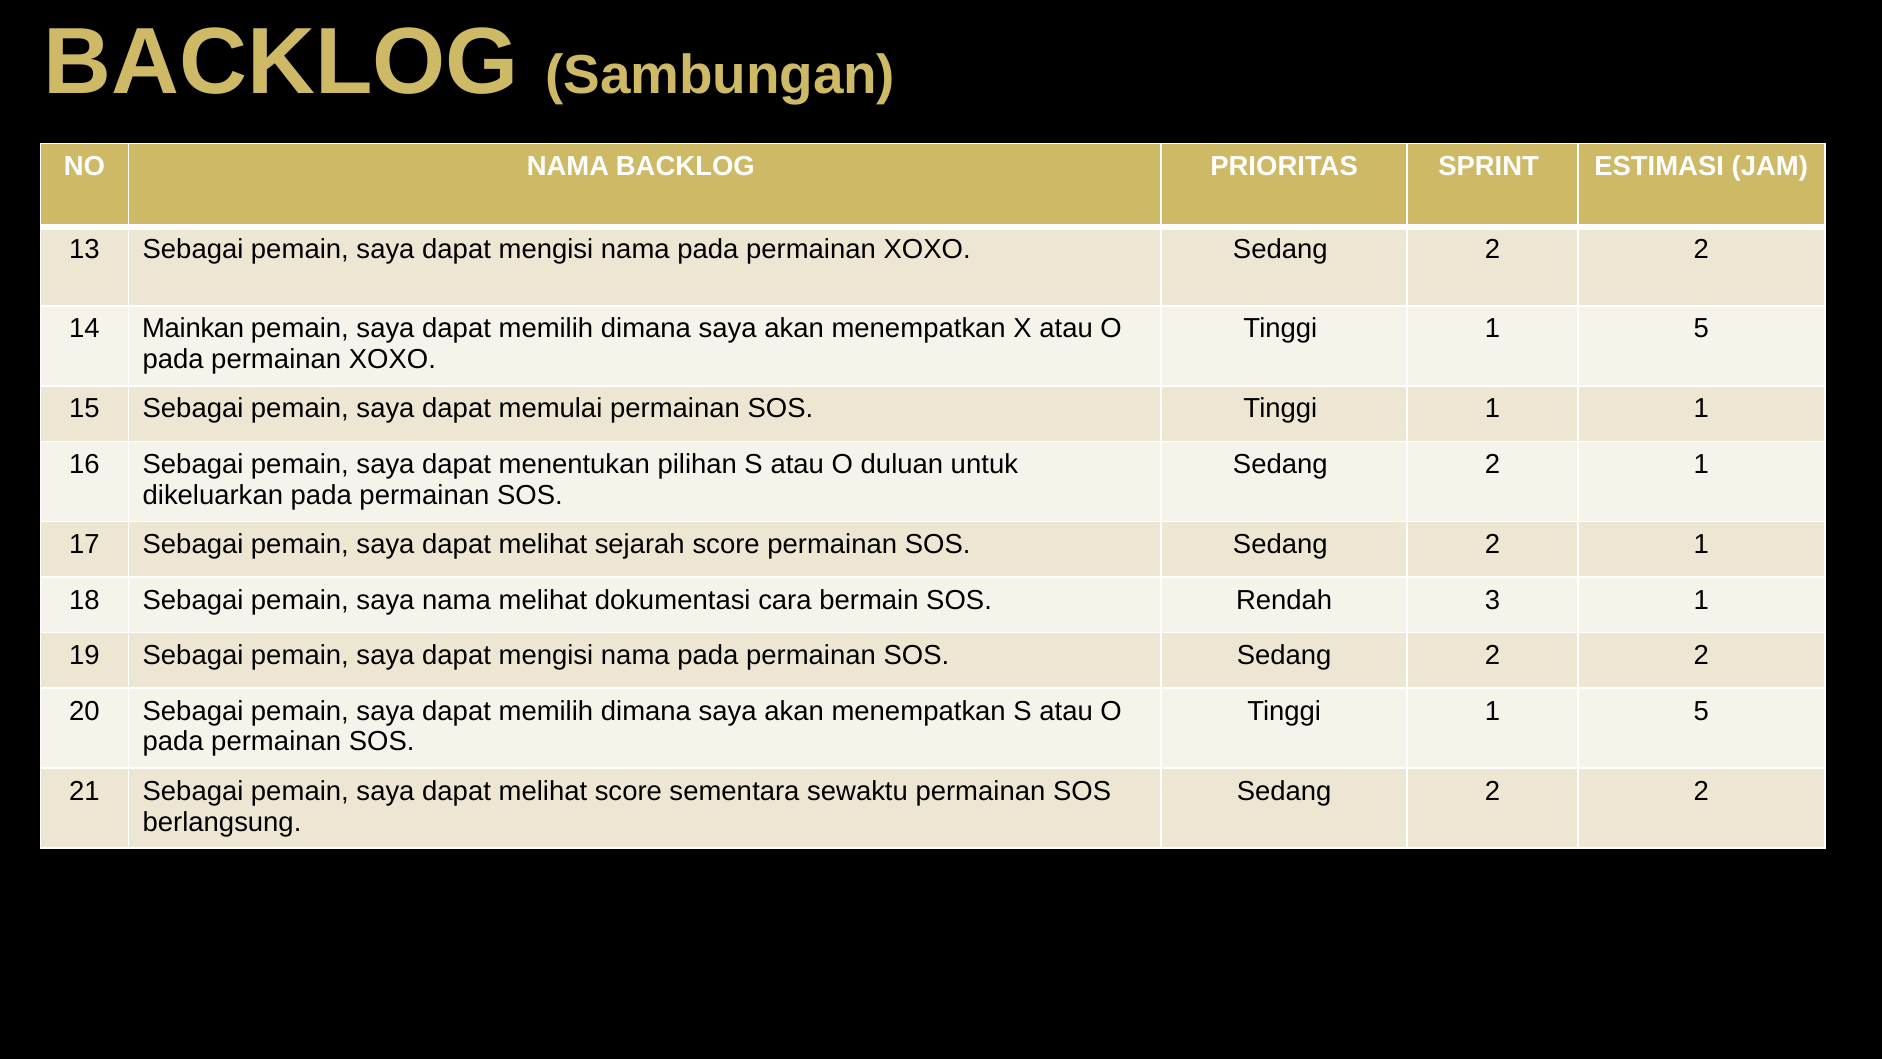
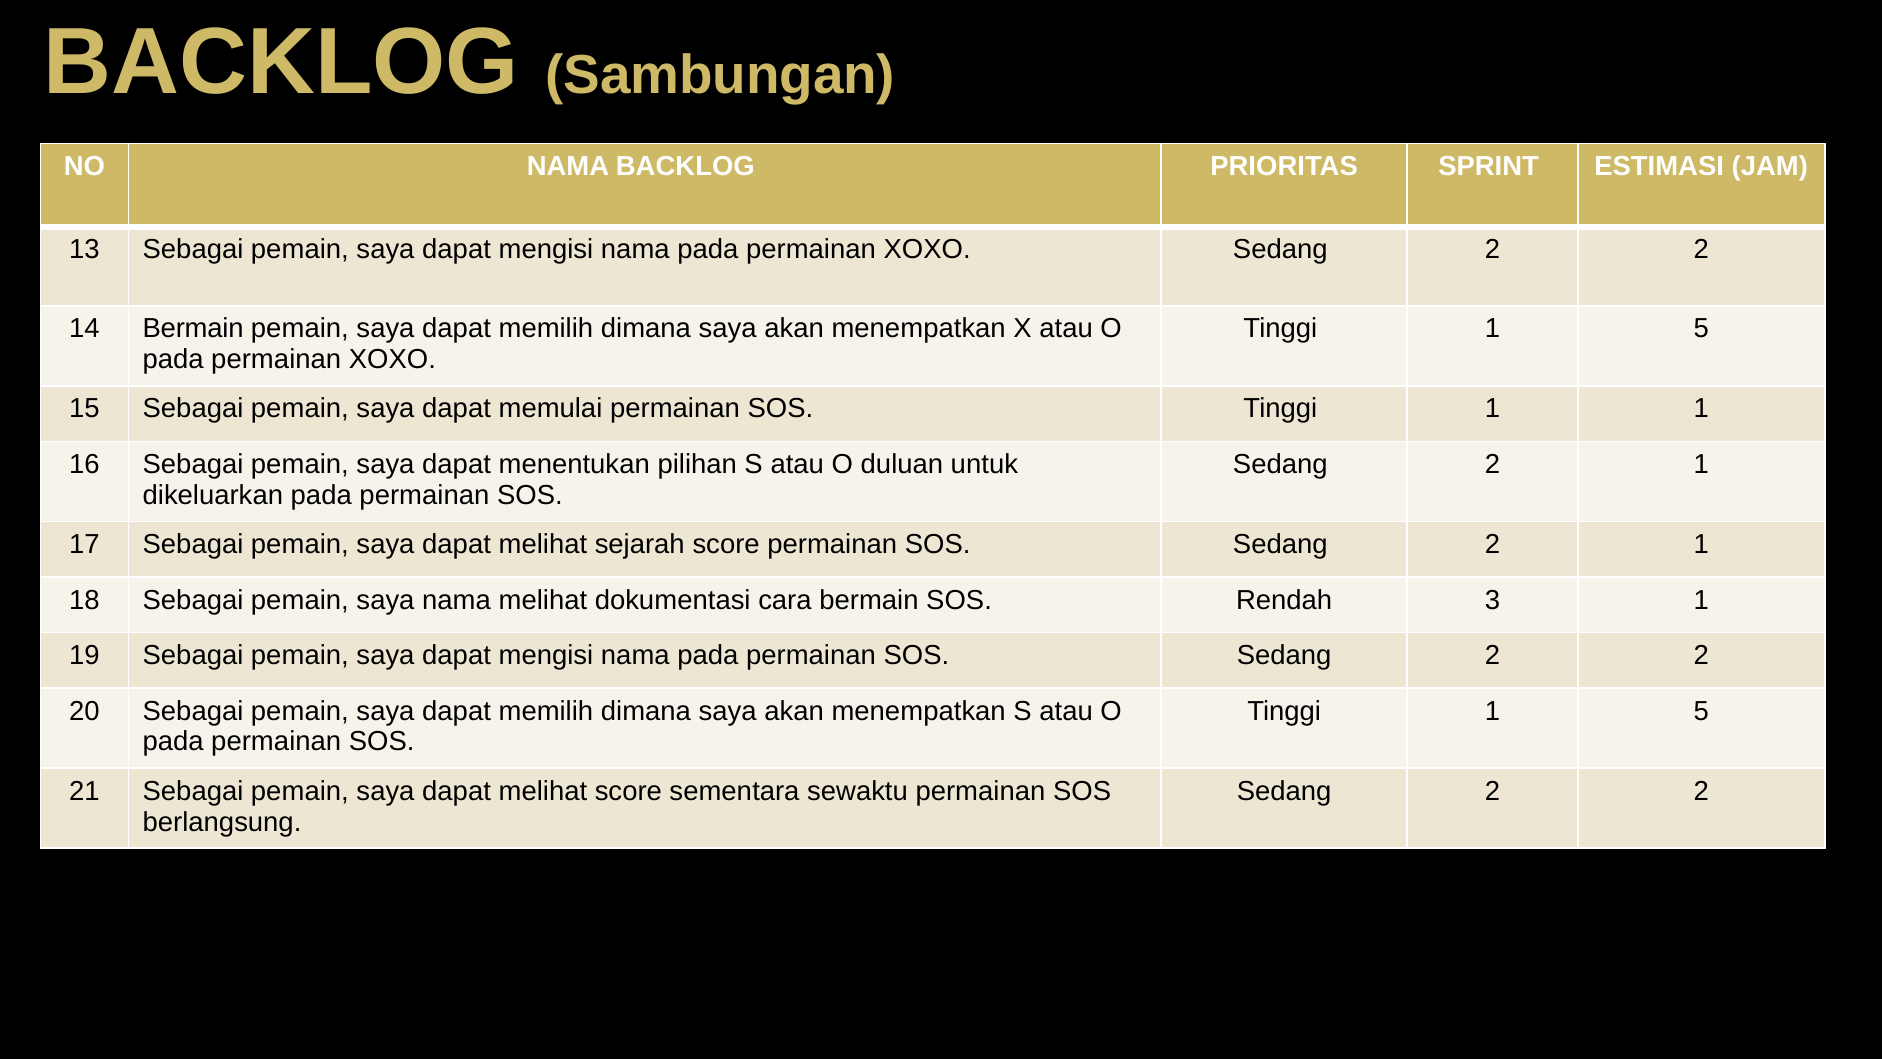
14 Mainkan: Mainkan -> Bermain (193, 329)
